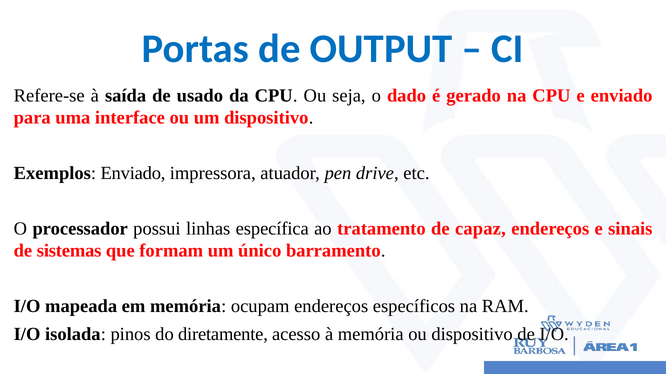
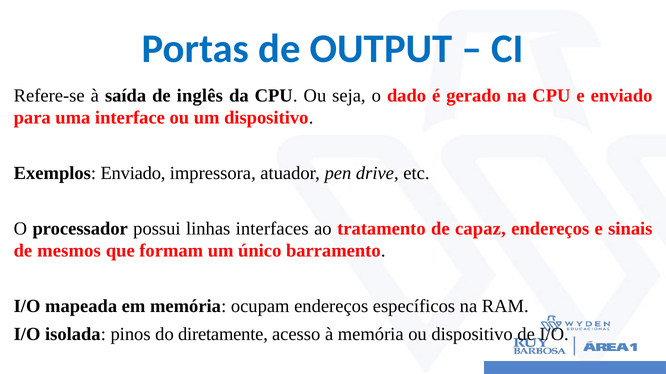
usado: usado -> inglês (200, 96)
específica: específica -> interfaces (272, 229)
sistemas: sistemas -> mesmos (69, 251)
